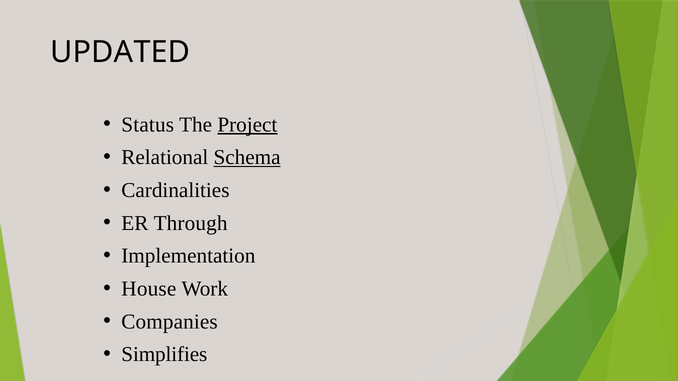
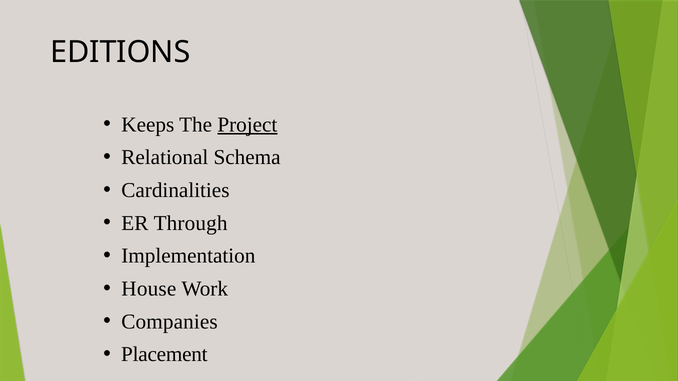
UPDATED: UPDATED -> EDITIONS (120, 52)
Status: Status -> Keeps (148, 125)
Schema underline: present -> none (247, 158)
Simplifies: Simplifies -> Placement (164, 355)
